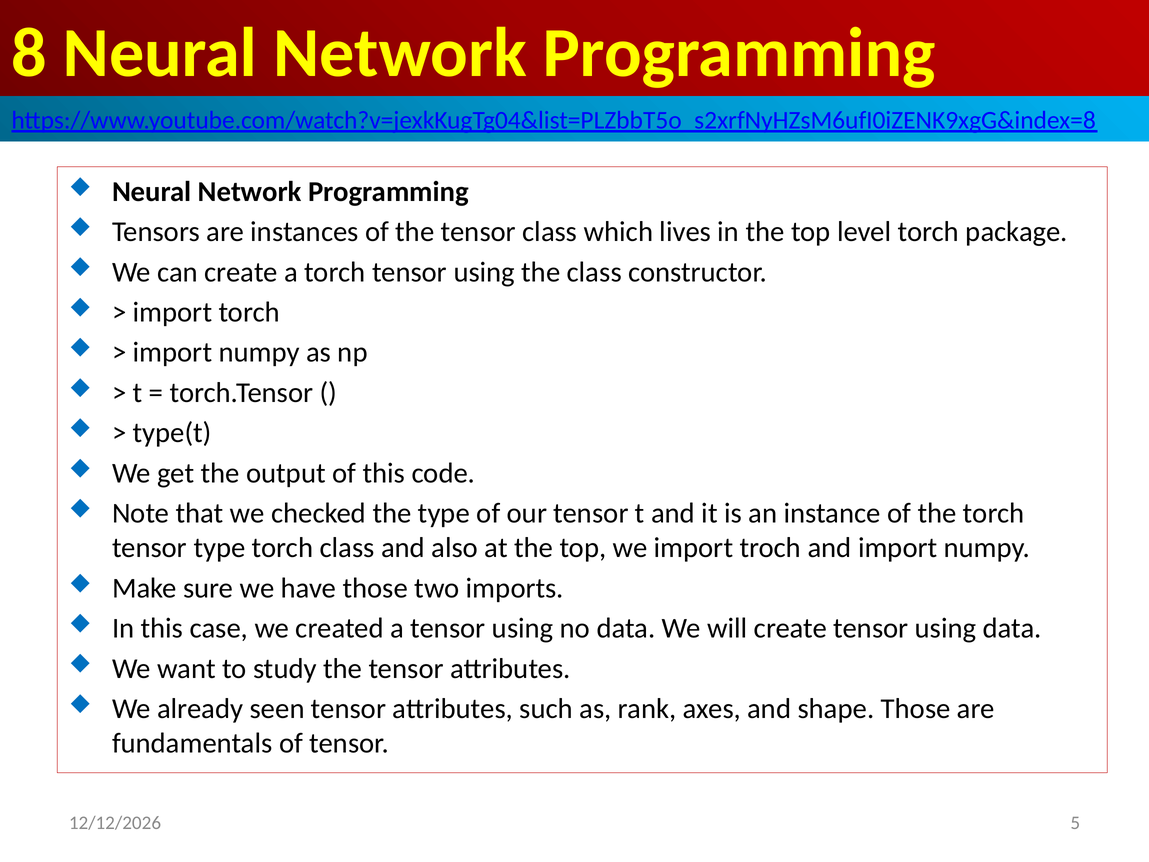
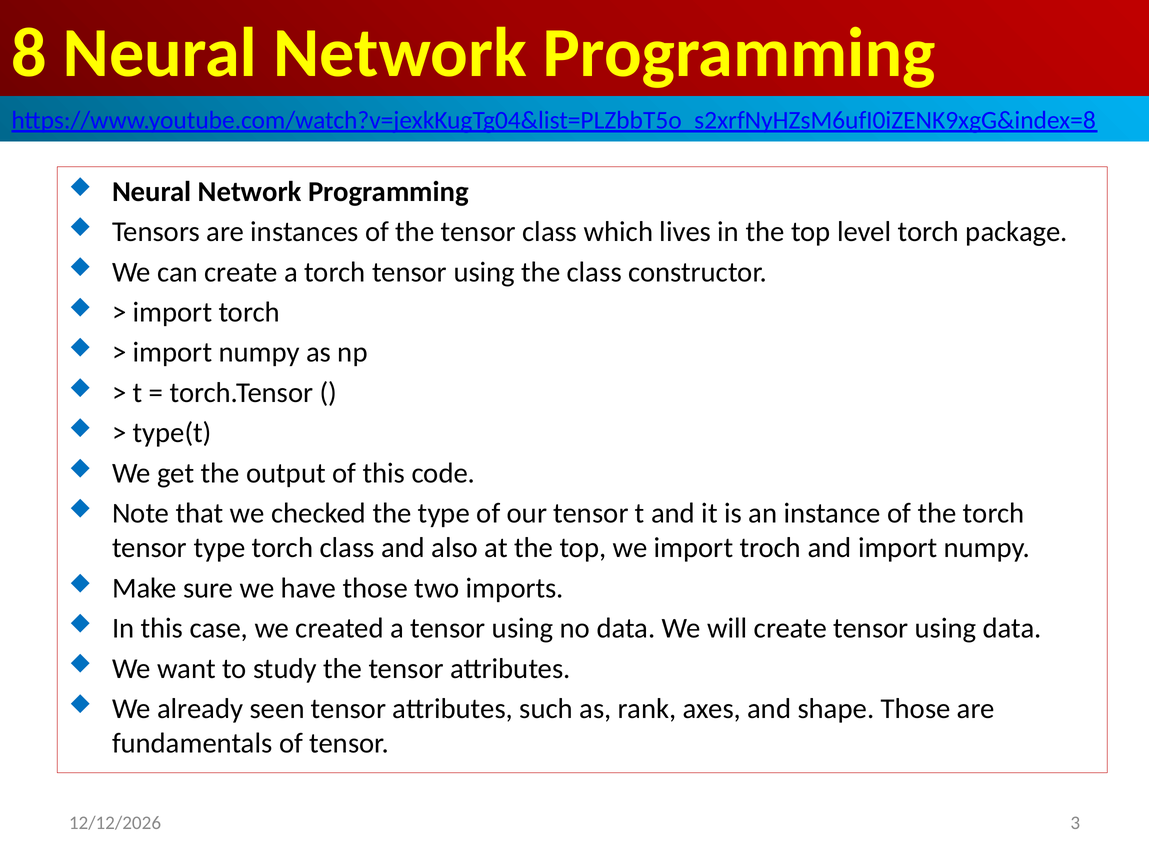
5: 5 -> 3 (1075, 823)
